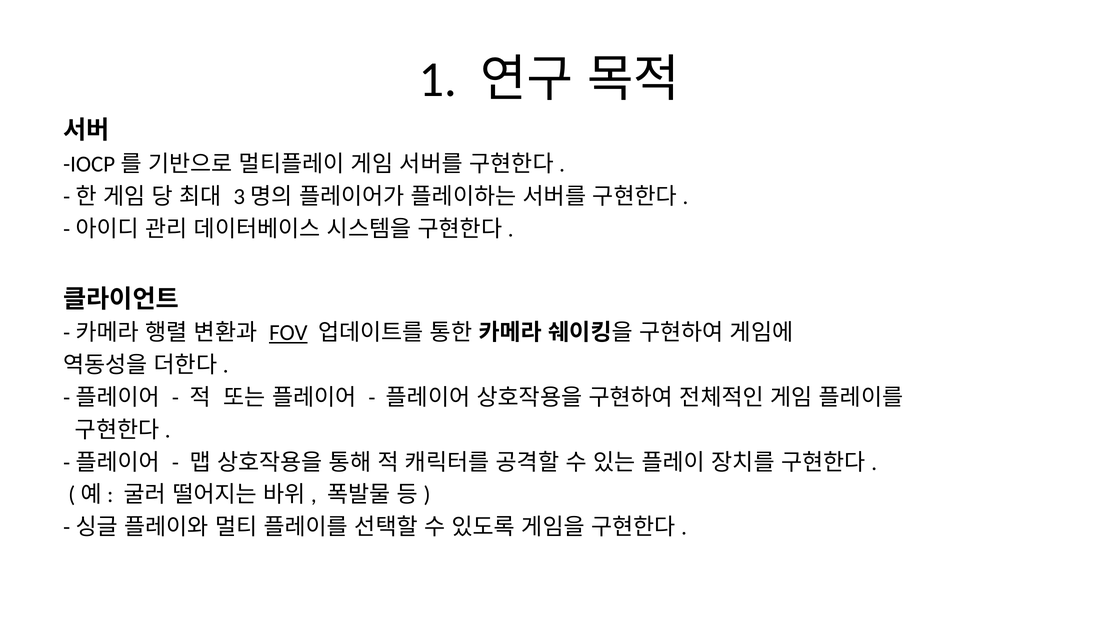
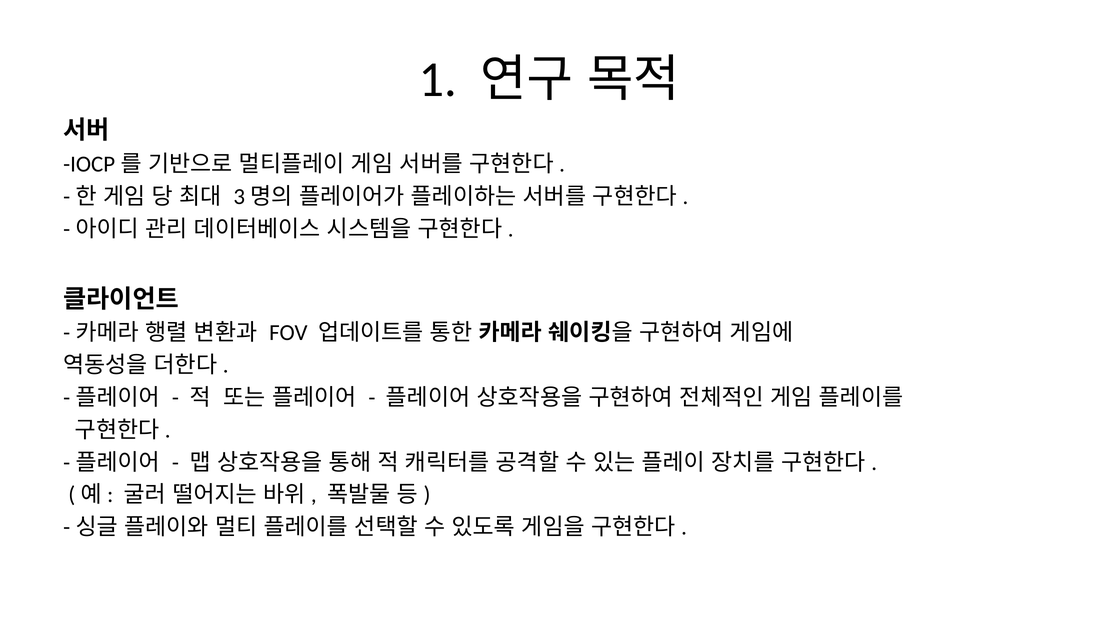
FOV underline: present -> none (288, 333)
